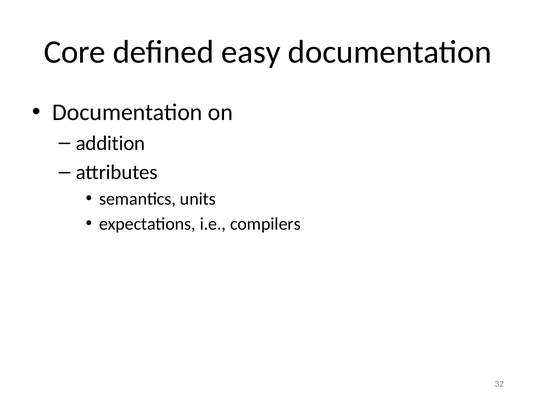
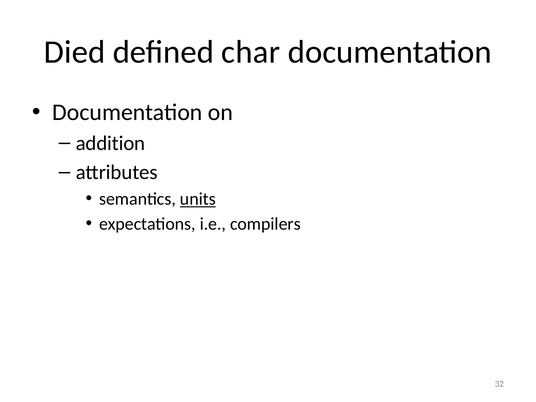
Core: Core -> Died (75, 52)
easy: easy -> char (251, 52)
units underline: none -> present (198, 199)
